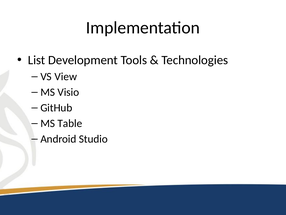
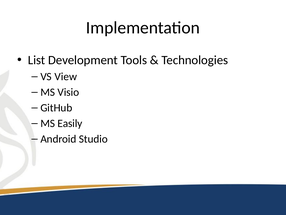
Table: Table -> Easily (70, 123)
